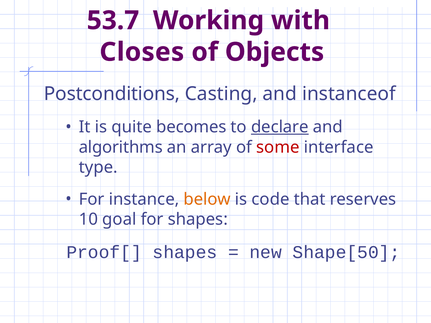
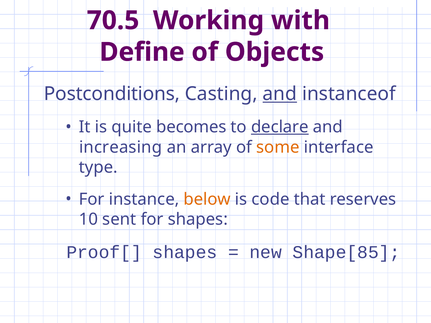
53.7: 53.7 -> 70.5 (113, 21)
Closes: Closes -> Define (142, 52)
and underline: none -> present (280, 94)
algorithms: algorithms -> increasing (121, 147)
some colour: red -> orange (278, 147)
goal: goal -> sent (119, 219)
Shape[50: Shape[50 -> Shape[85 (346, 252)
